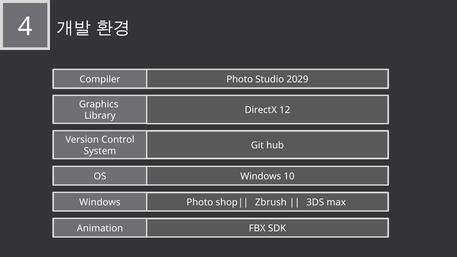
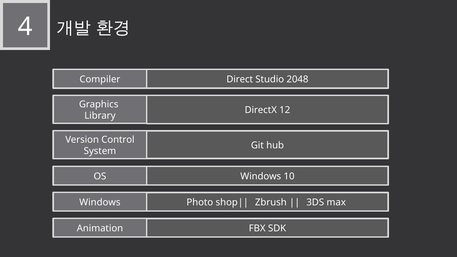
Compiler Photo: Photo -> Direct (240, 79)
2029: 2029 -> 2048 (297, 79)
